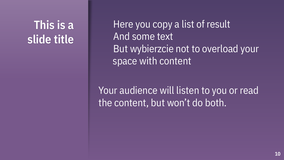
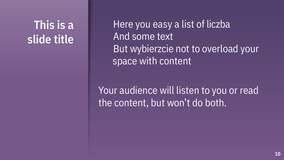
copy: copy -> easy (163, 24)
result: result -> liczba (219, 24)
